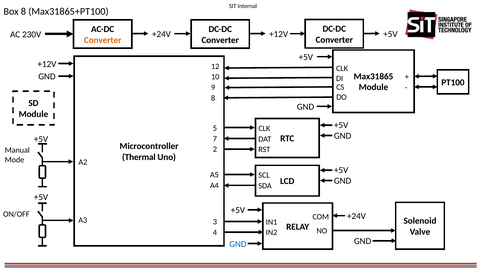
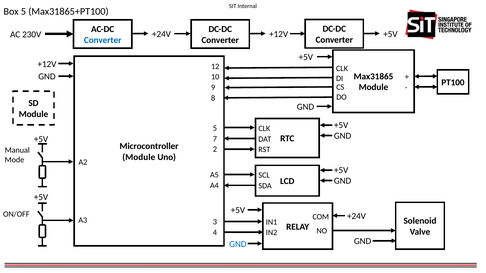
Box 8: 8 -> 5 (23, 11)
Converter colour: orange -> blue (103, 40)
Thermal: Thermal -> Module (139, 157)
